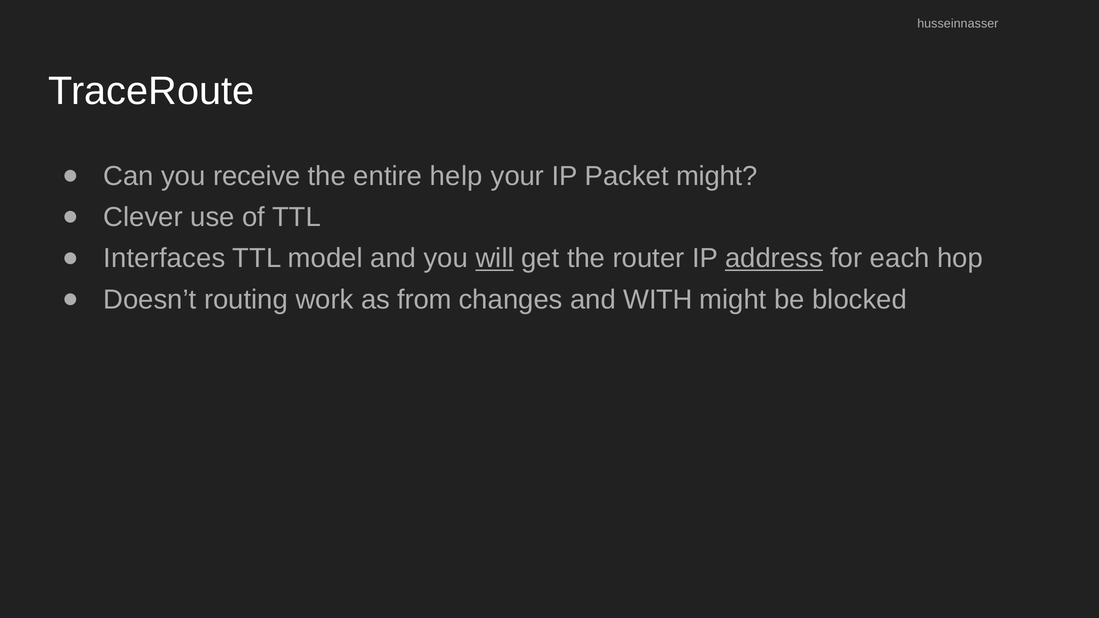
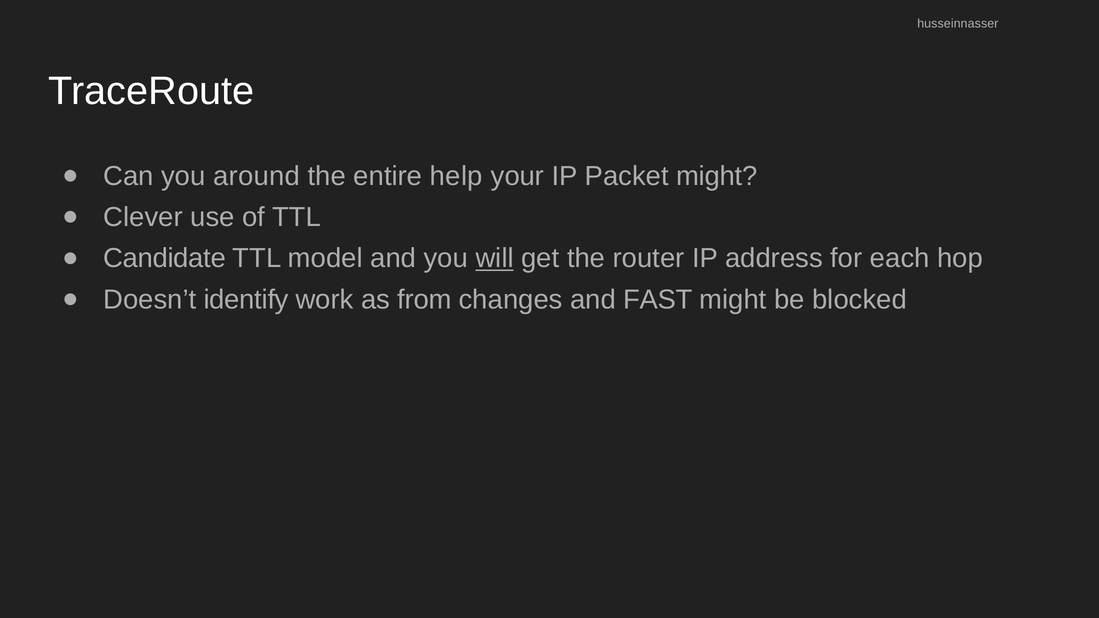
receive: receive -> around (257, 176)
Interfaces: Interfaces -> Candidate (165, 259)
address underline: present -> none (774, 259)
routing: routing -> identify (246, 300)
WITH: WITH -> FAST (658, 300)
